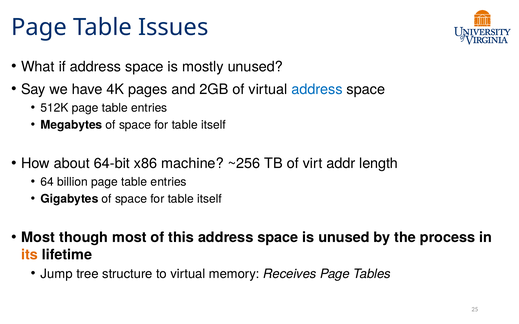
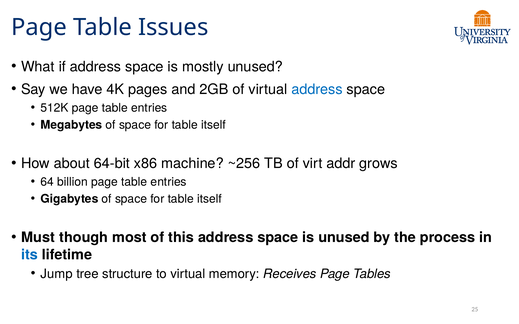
length: length -> grows (379, 164)
Most: Most -> Must (38, 238)
its colour: orange -> blue (29, 255)
